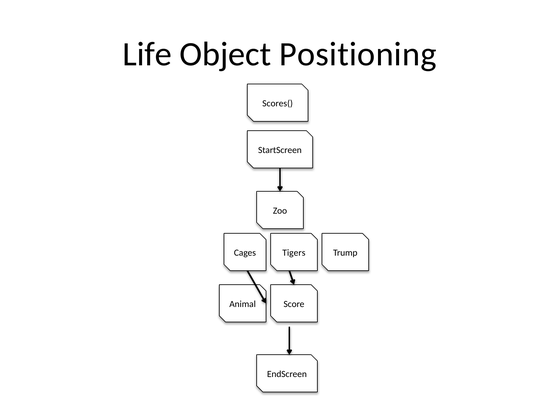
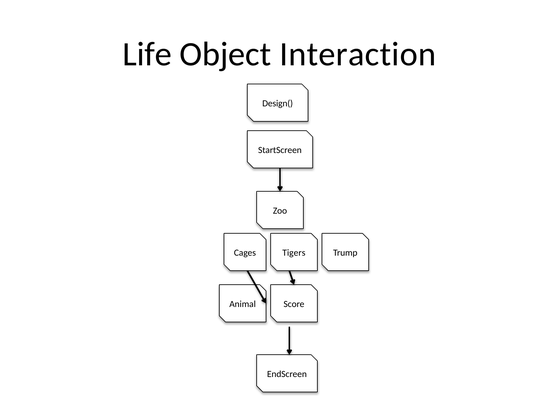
Positioning: Positioning -> Interaction (358, 54)
Scores(: Scores( -> Design( (278, 103)
